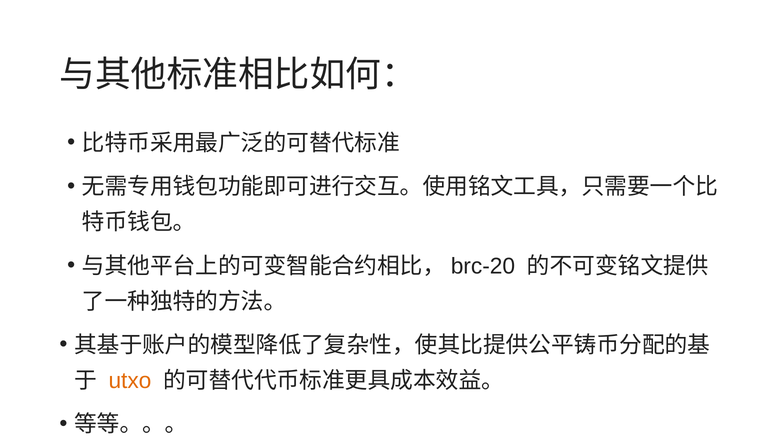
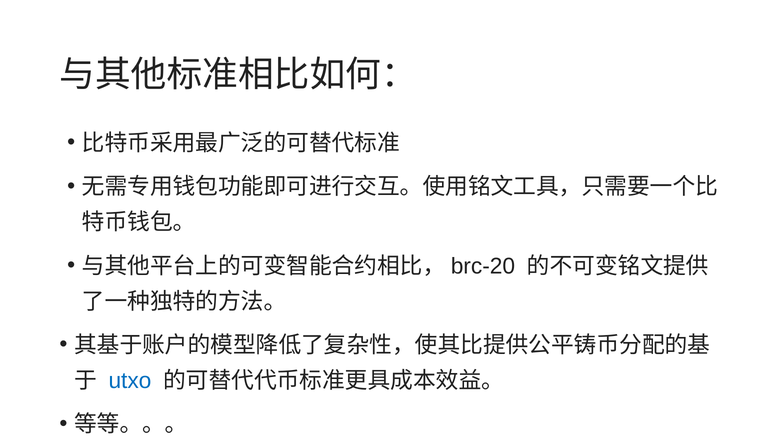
utxo colour: orange -> blue (130, 380)
